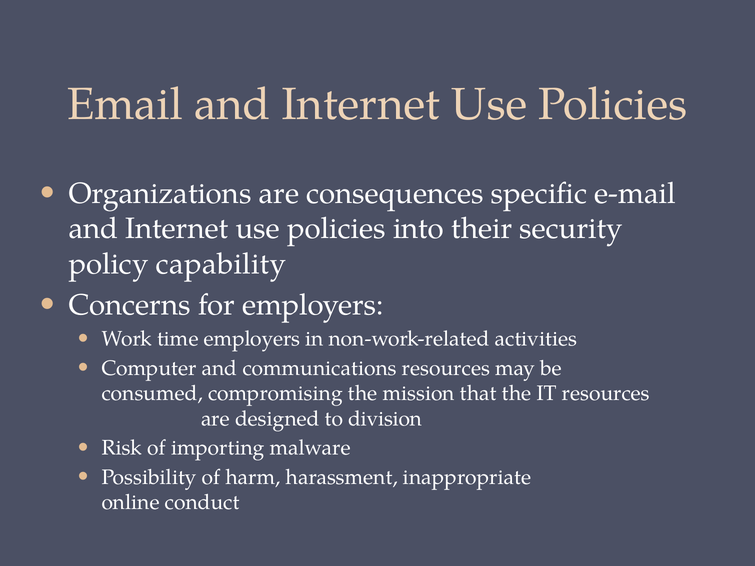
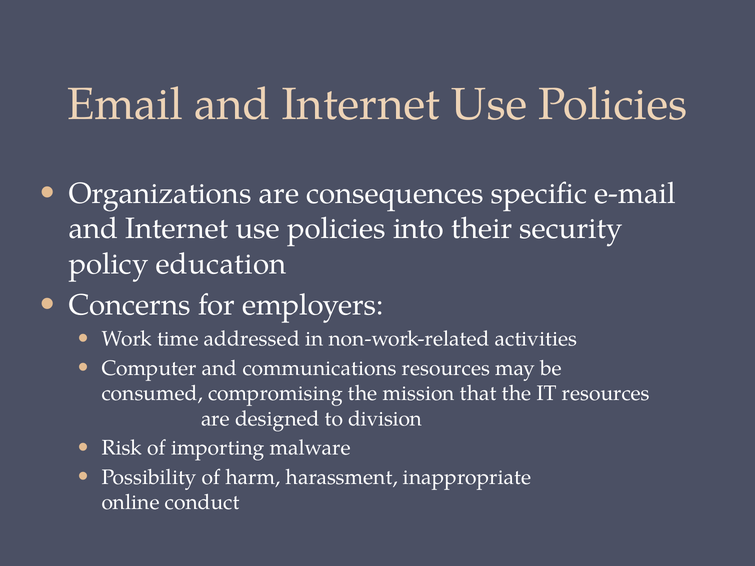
capability: capability -> education (221, 264)
time employers: employers -> addressed (252, 339)
